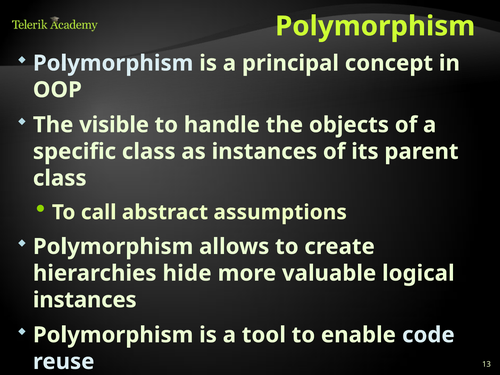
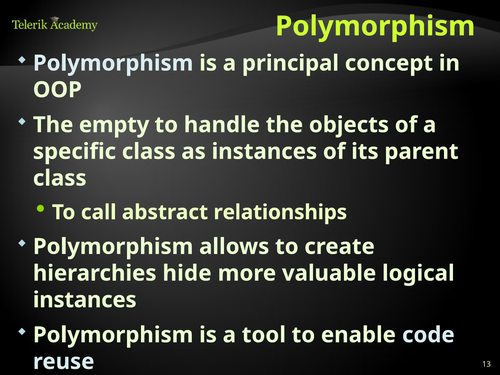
visible: visible -> empty (114, 125)
assumptions: assumptions -> relationships (280, 212)
